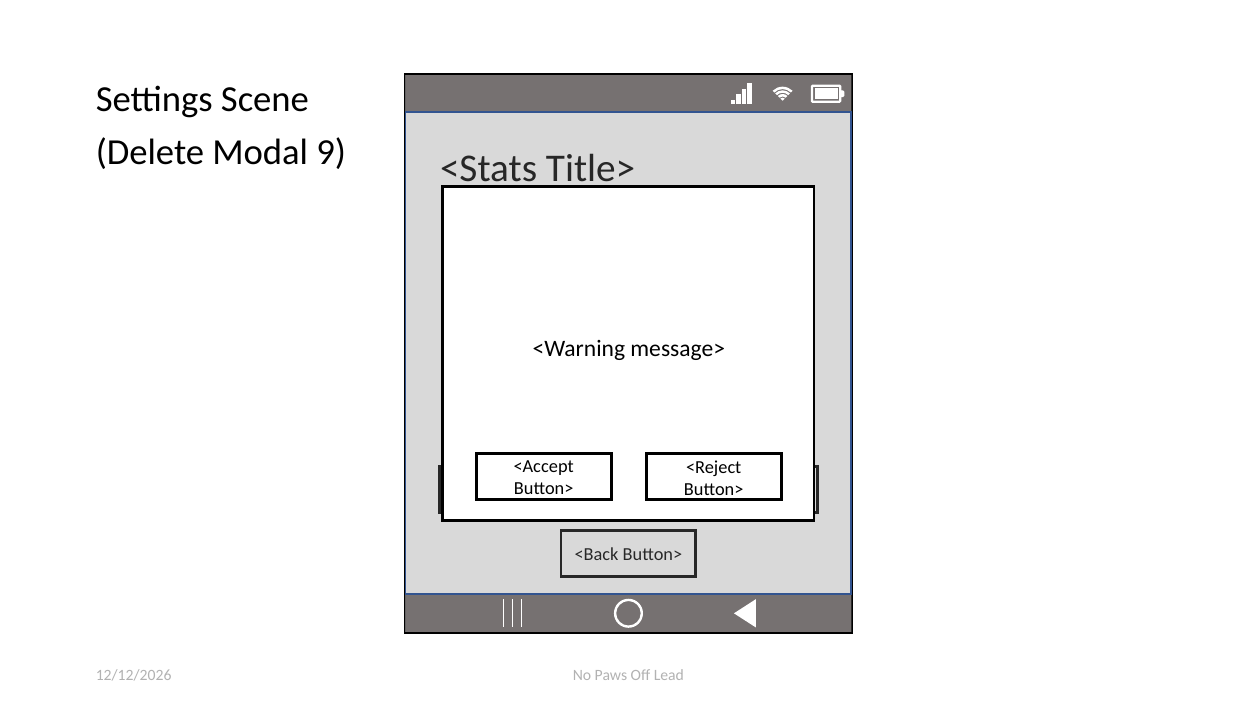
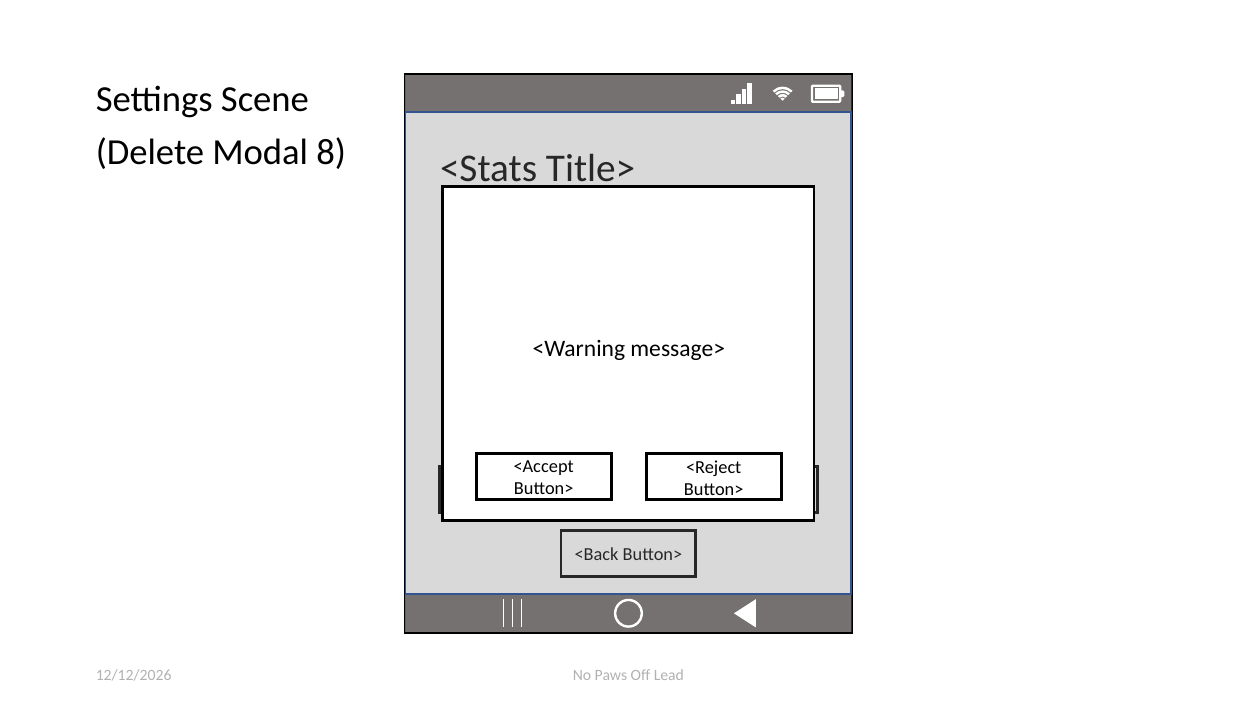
9: 9 -> 8 (331, 152)
